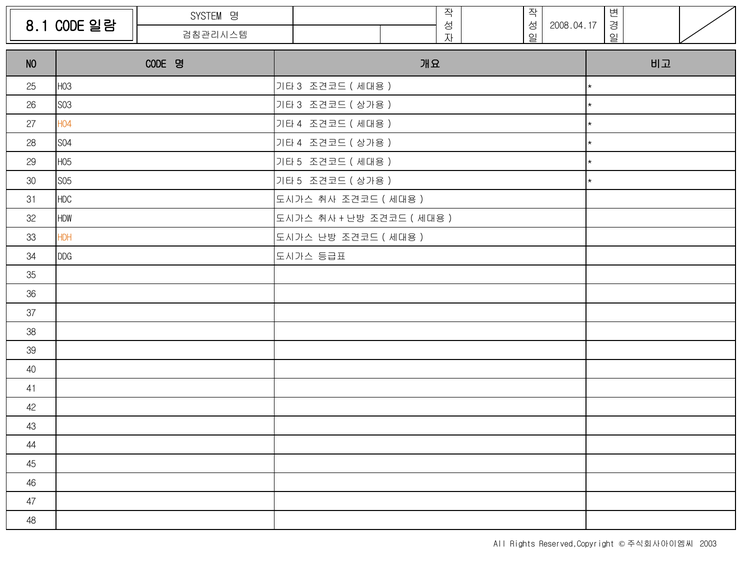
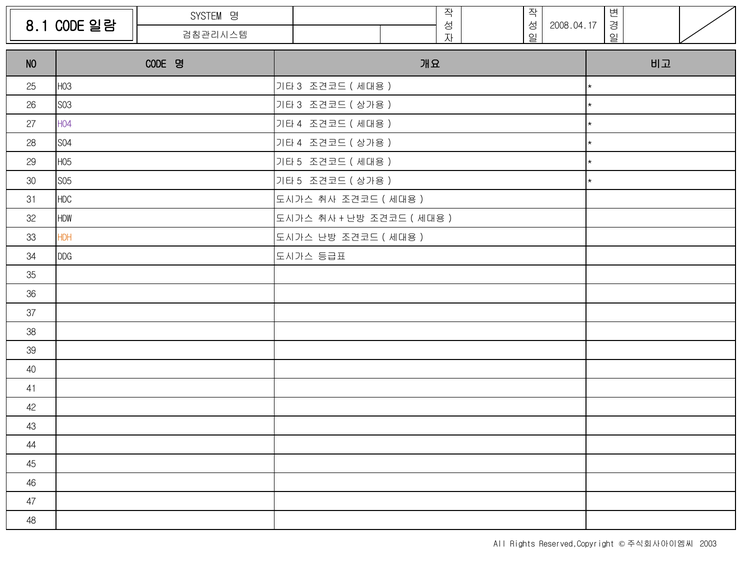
HO4 colour: orange -> purple (65, 124)
